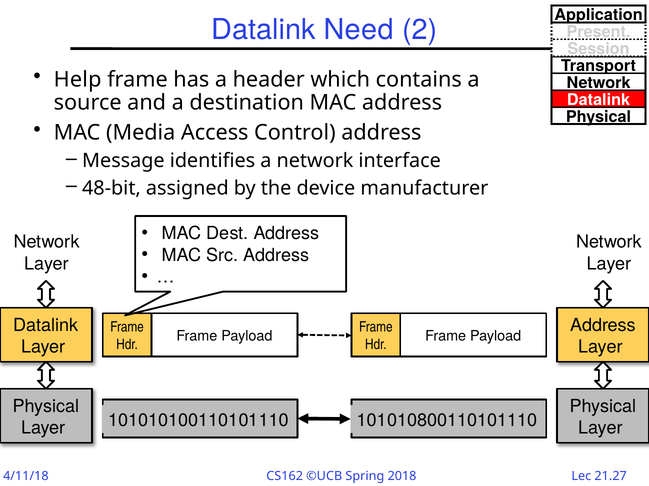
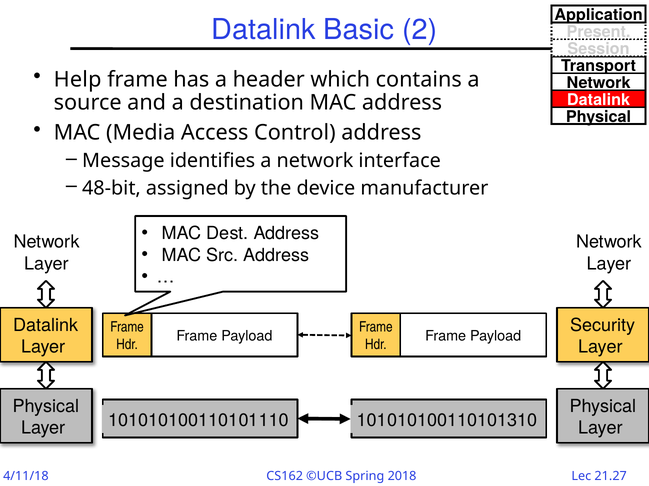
Need: Need -> Basic (359, 30)
Address: Address -> Security (603, 326)
101010800110101110: 101010800110101110 -> 101010100110101310 (447, 421)
